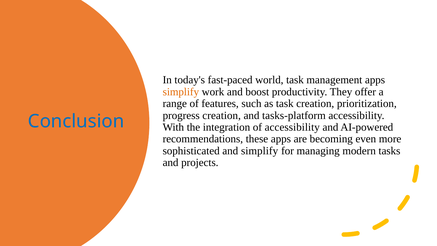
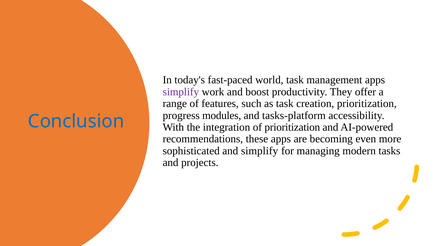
simplify colour: orange -> purple (181, 92)
progress creation: creation -> modules (222, 115)
of accessibility: accessibility -> prioritization (292, 127)
